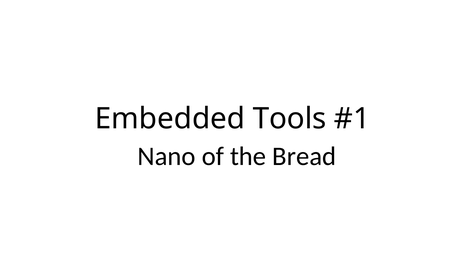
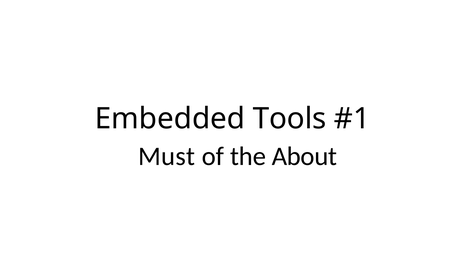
Nano: Nano -> Must (167, 156)
Bread: Bread -> About (304, 156)
